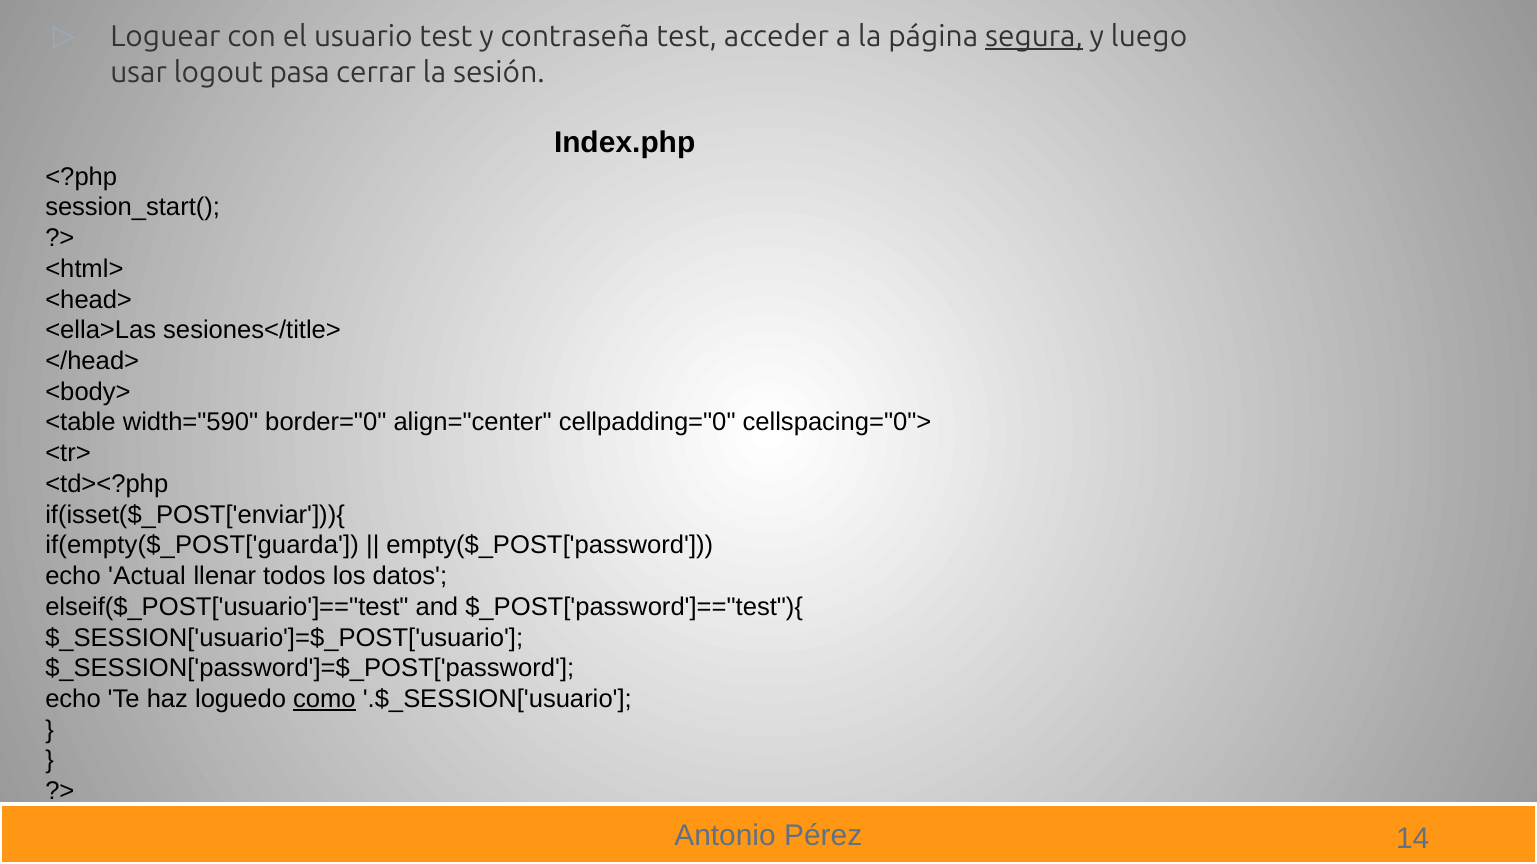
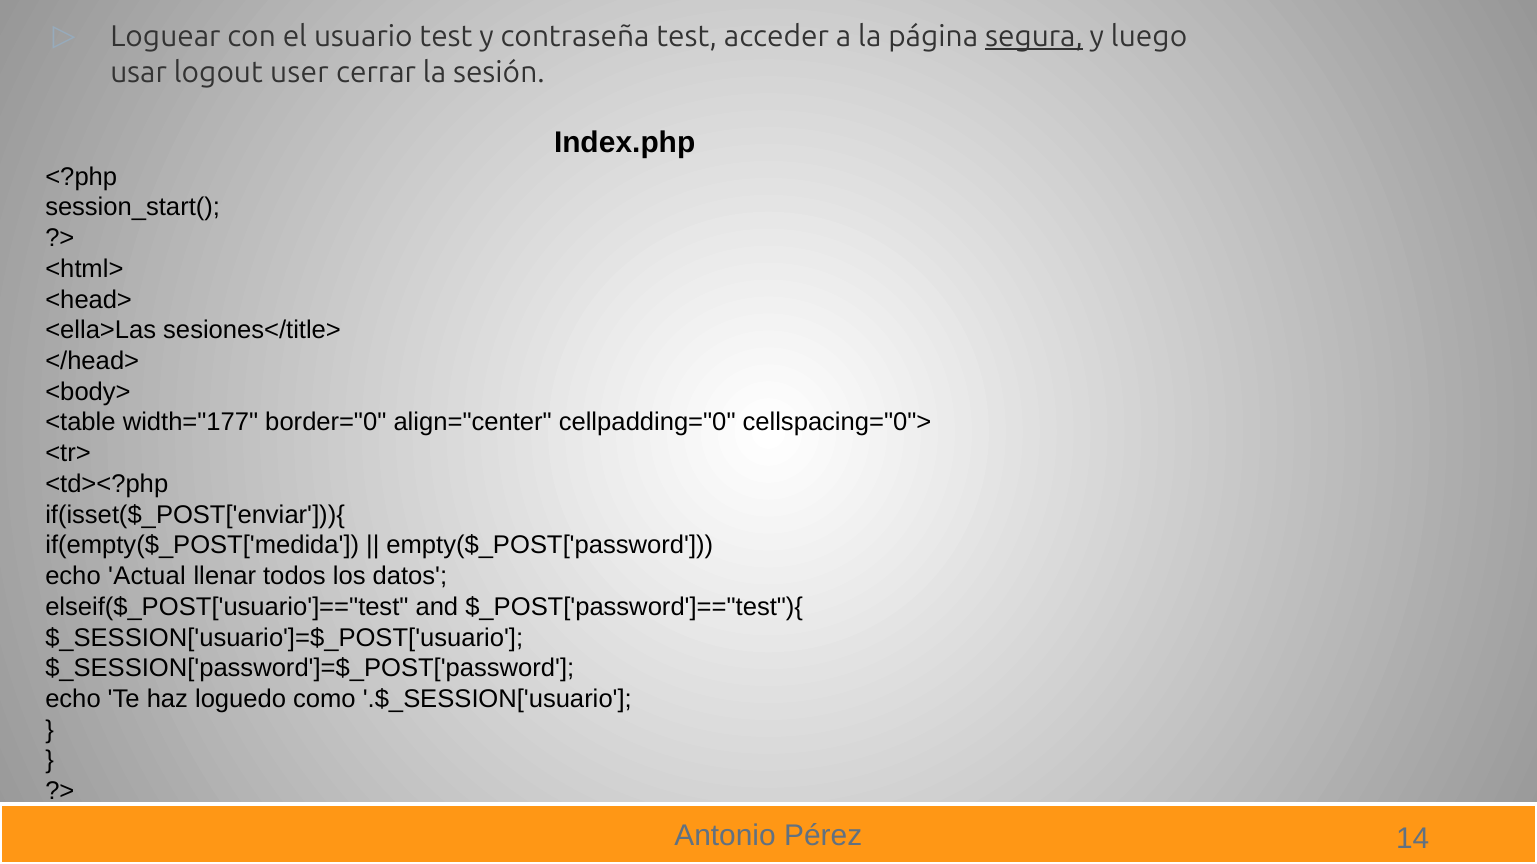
pasa: pasa -> user (299, 72)
width="590: width="590 -> width="177 (190, 423)
if(empty($_POST['guarda: if(empty($_POST['guarda -> if(empty($_POST['medida (202, 546)
como underline: present -> none (324, 699)
